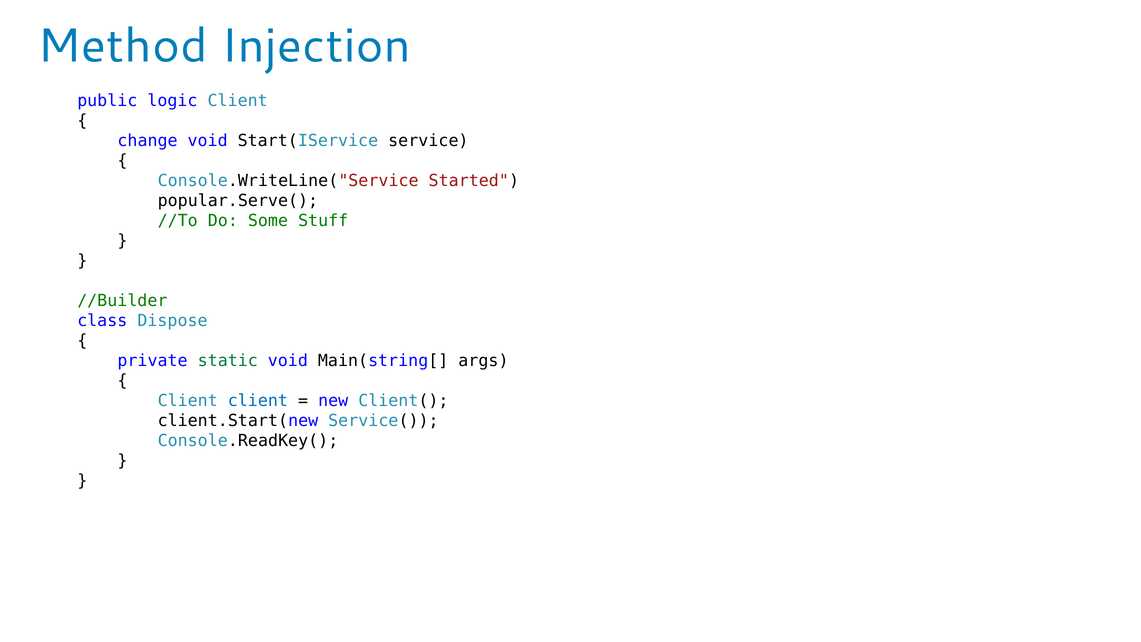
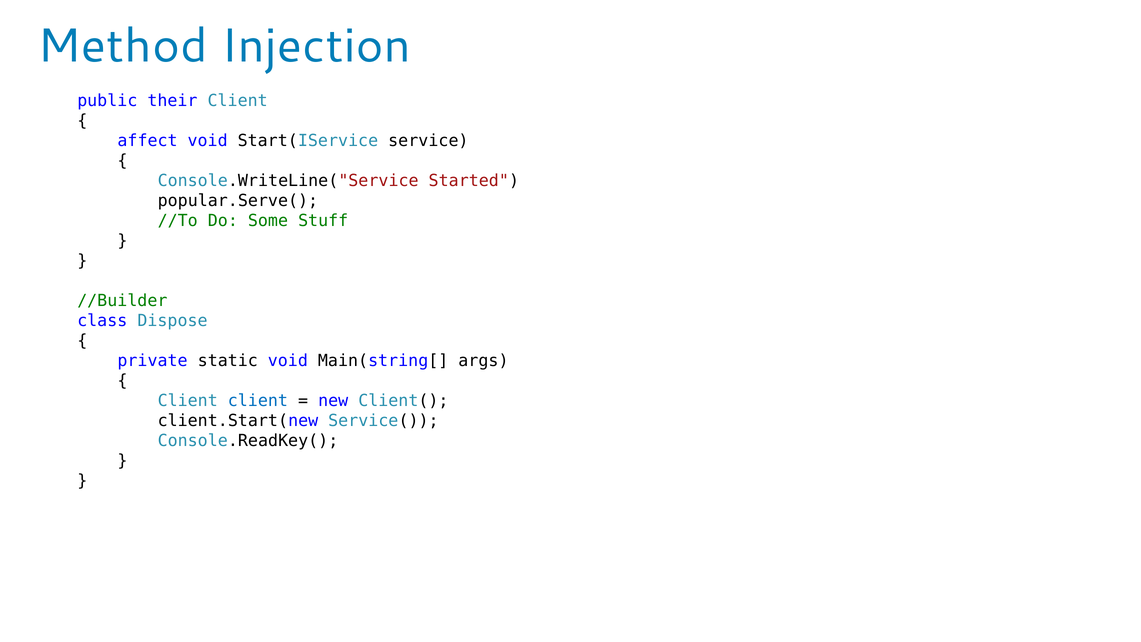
logic: logic -> their (172, 101)
change: change -> affect (148, 141)
static colour: green -> black (228, 361)
